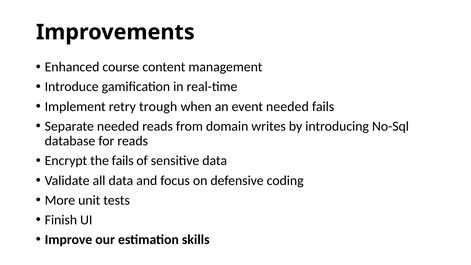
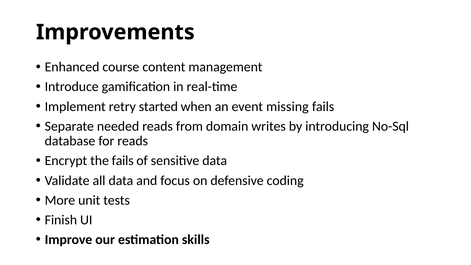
trough: trough -> started (158, 106)
event needed: needed -> missing (287, 106)
